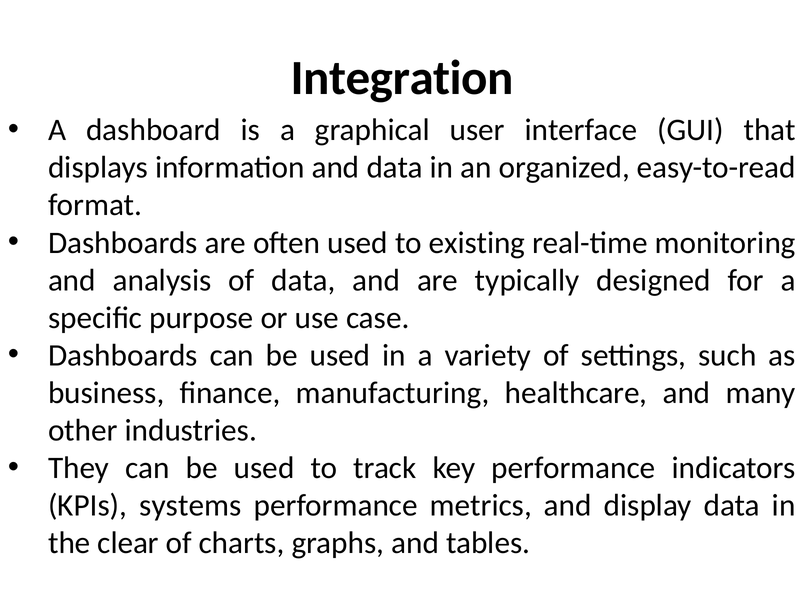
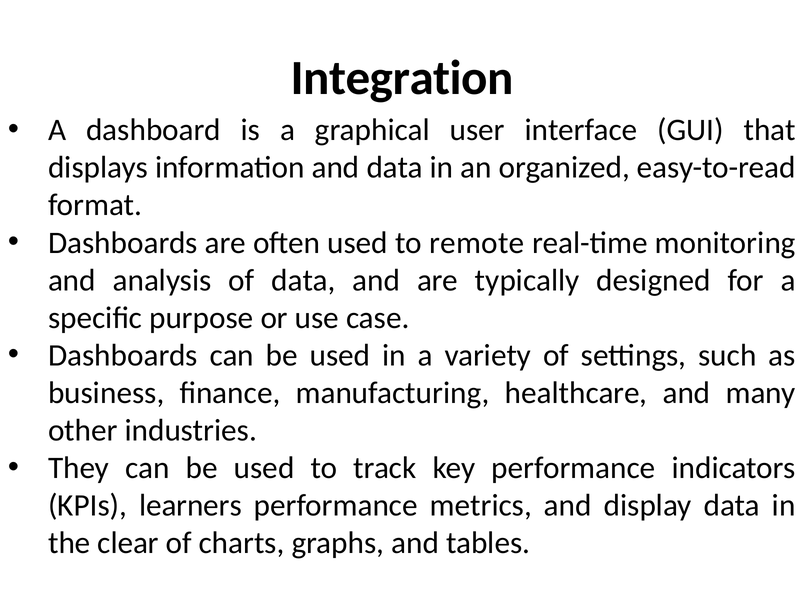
existing: existing -> remote (477, 243)
systems: systems -> learners (191, 506)
